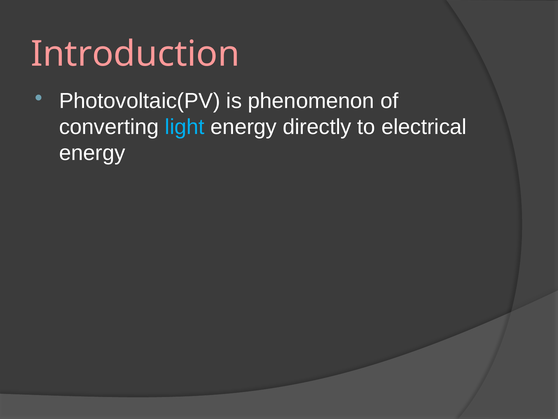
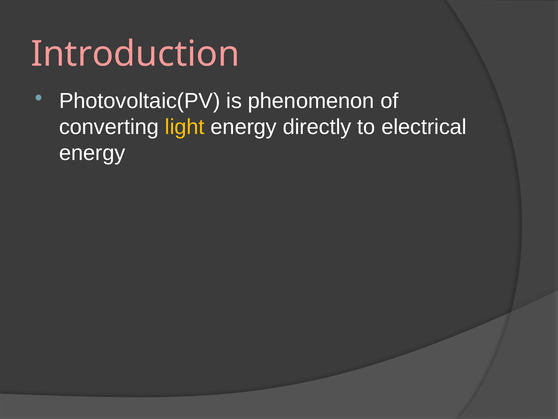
light colour: light blue -> yellow (185, 127)
